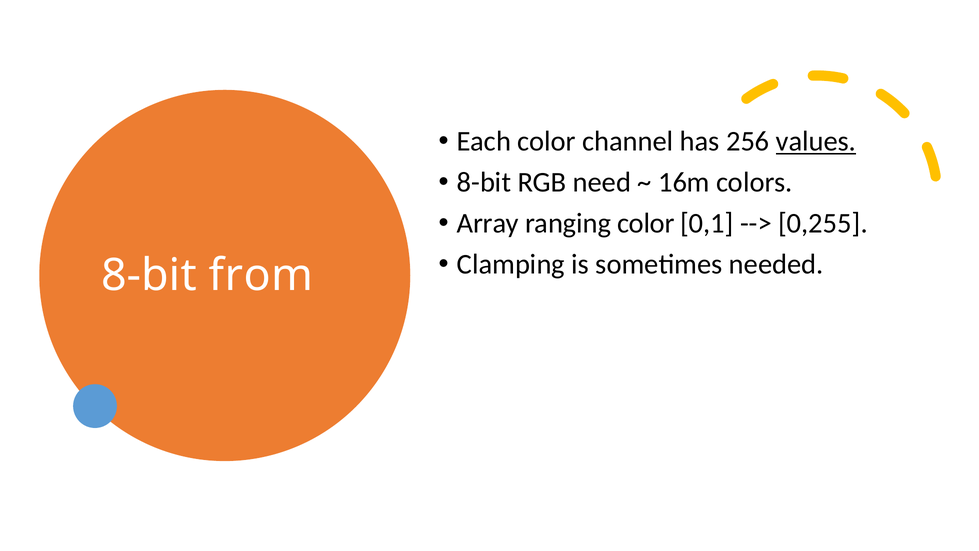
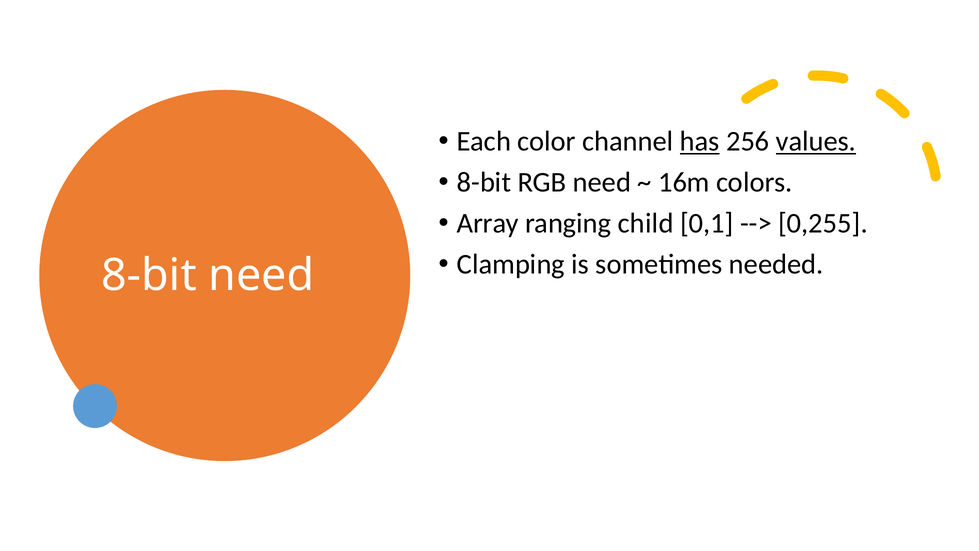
has underline: none -> present (700, 141)
ranging color: color -> child (646, 223)
8-bit from: from -> need (261, 275)
